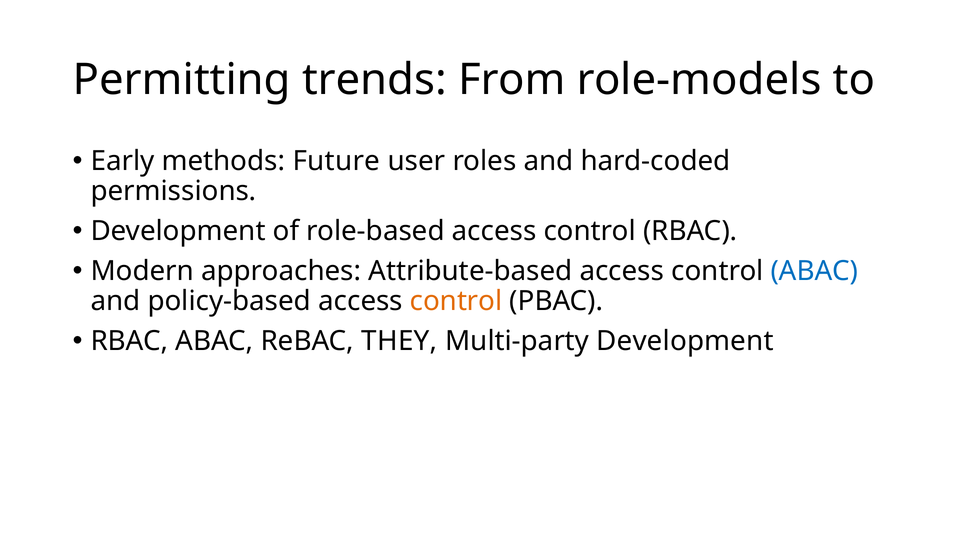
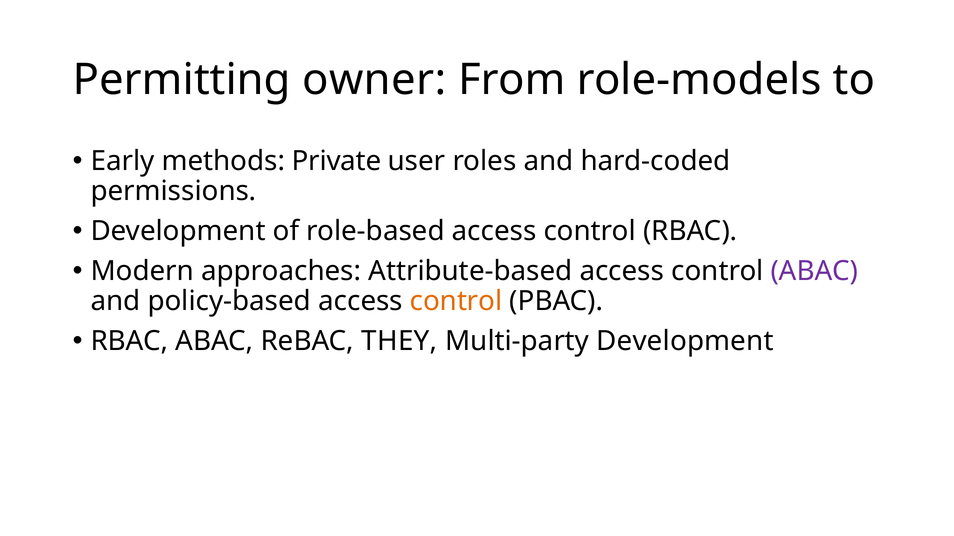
trends: trends -> owner (374, 80)
Future: Future -> Private (337, 161)
ABAC colour: blue -> purple (814, 271)
